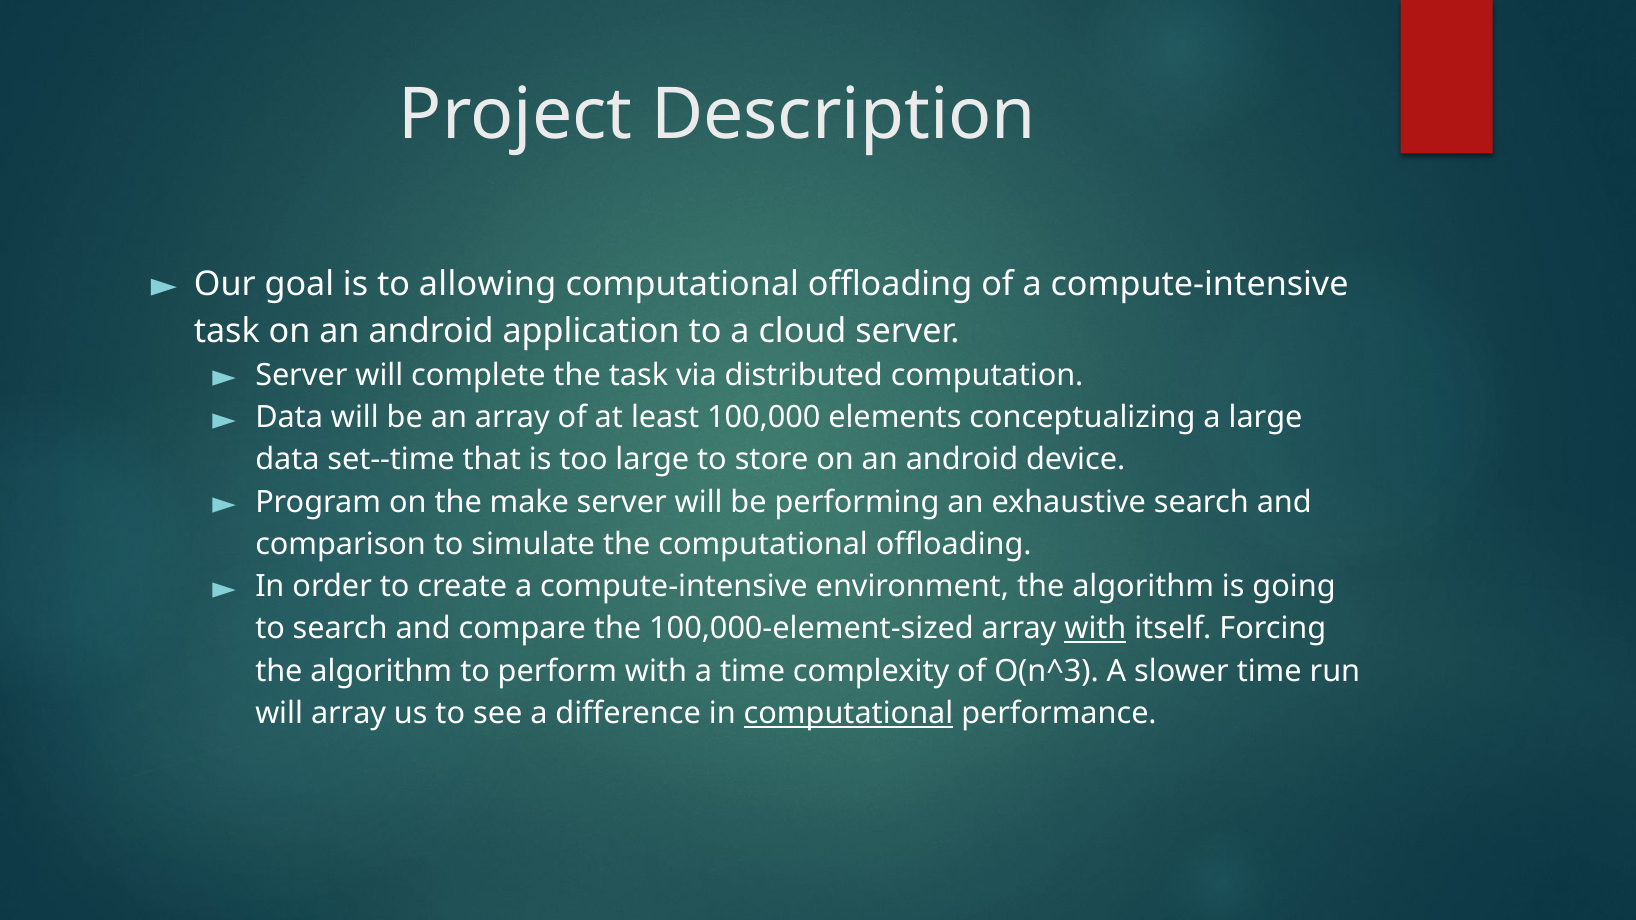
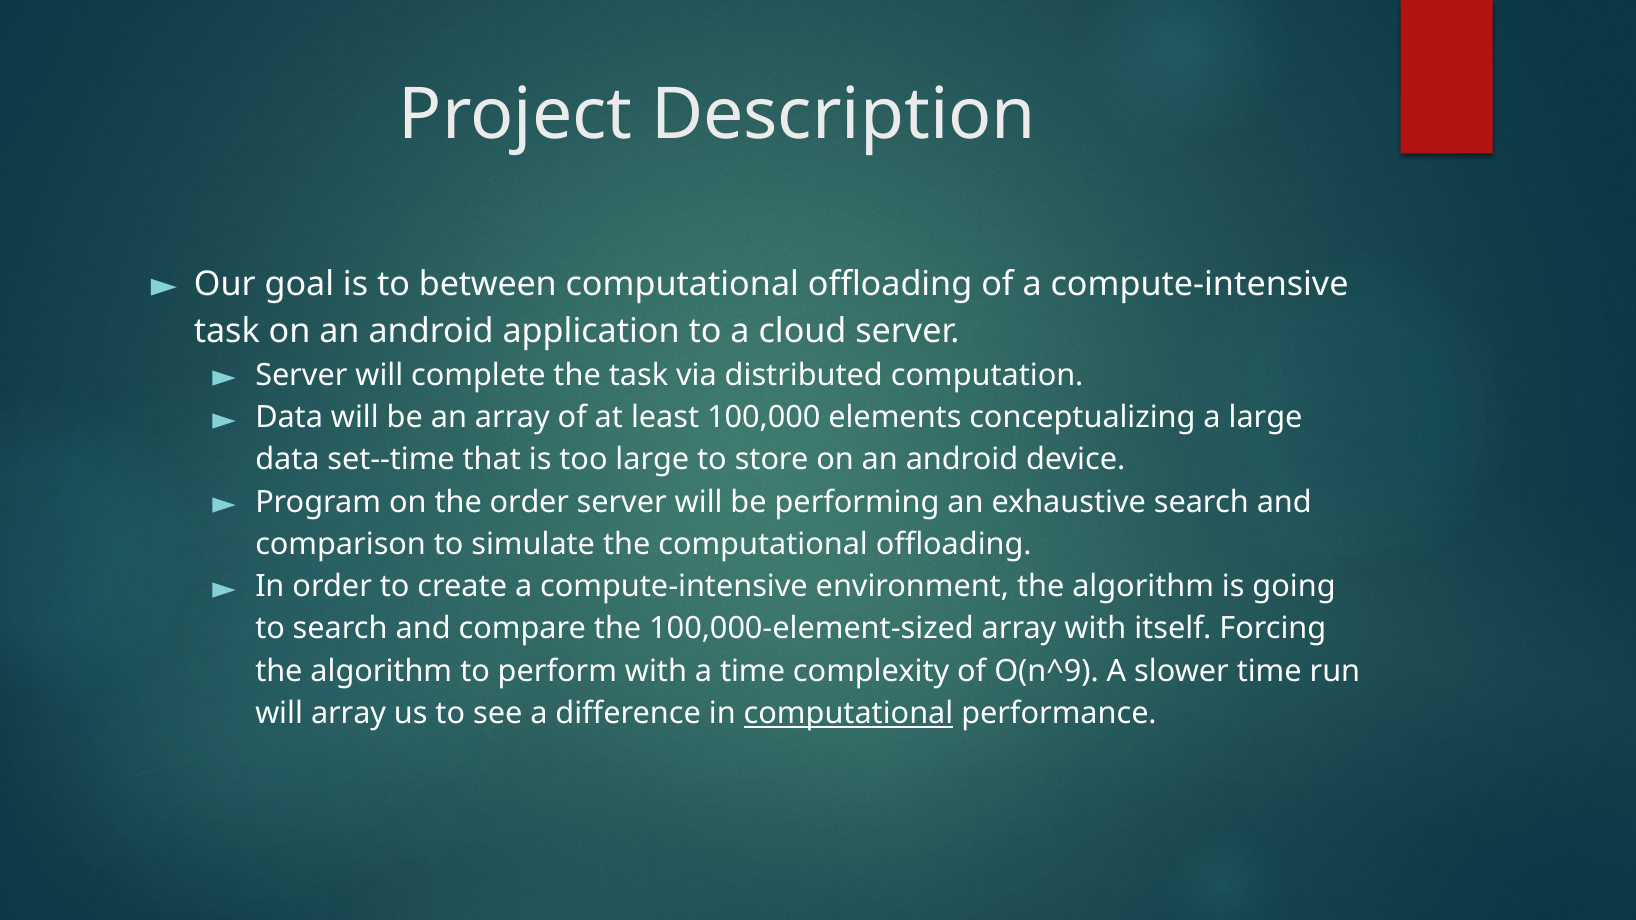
allowing: allowing -> between (488, 284)
the make: make -> order (529, 502)
with underline: present -> none (1095, 629)
O(n^3: O(n^3 -> O(n^9 (1047, 671)
